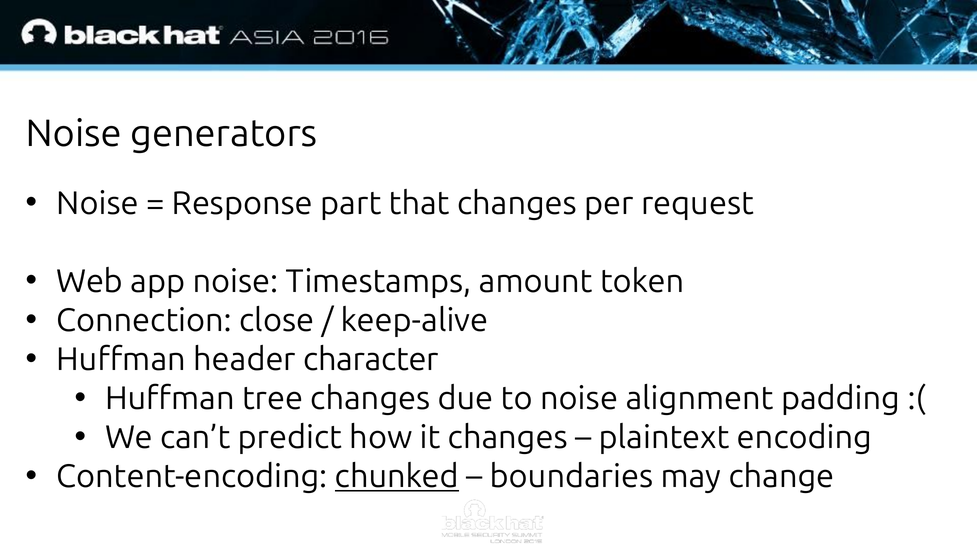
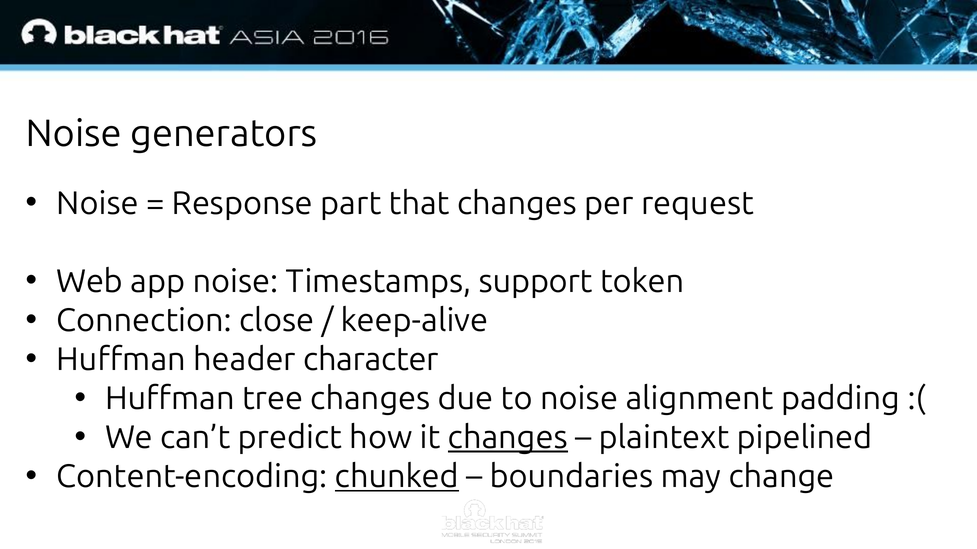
amount: amount -> support (536, 282)
changes underline: none -> present (508, 438)
encoding: encoding -> pipelined (805, 438)
